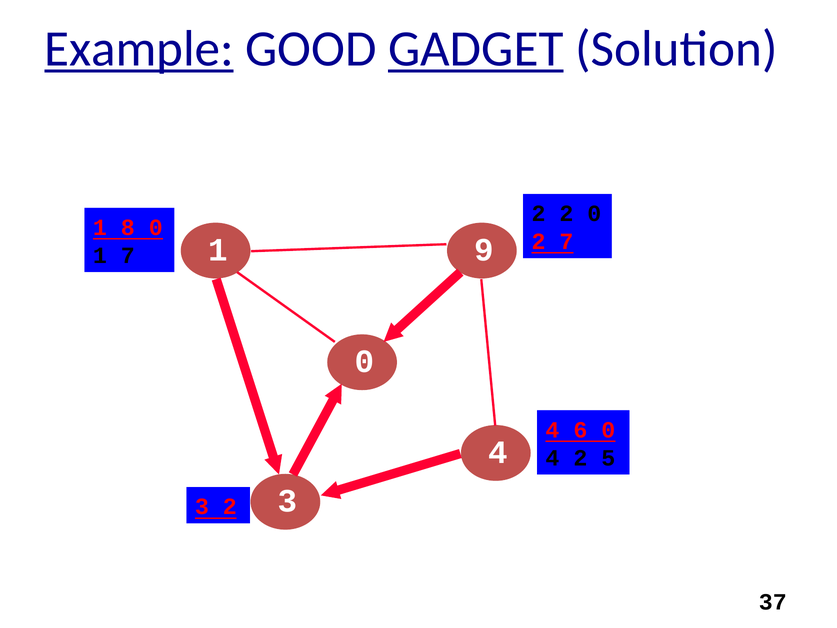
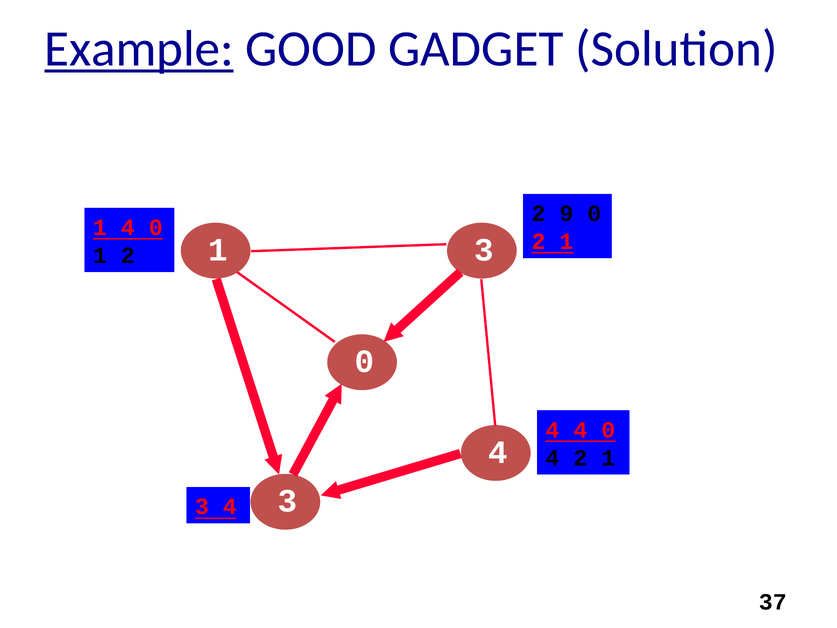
GADGET underline: present -> none (476, 49)
2 2: 2 -> 9 (566, 214)
1 8: 8 -> 4 (128, 228)
7: 7 -> 1 (566, 242)
9: 9 -> 3 (484, 250)
1 7: 7 -> 2 (128, 255)
4 6: 6 -> 4 (580, 430)
4 2 5: 5 -> 1 (608, 458)
2: 2 -> 4 (230, 507)
